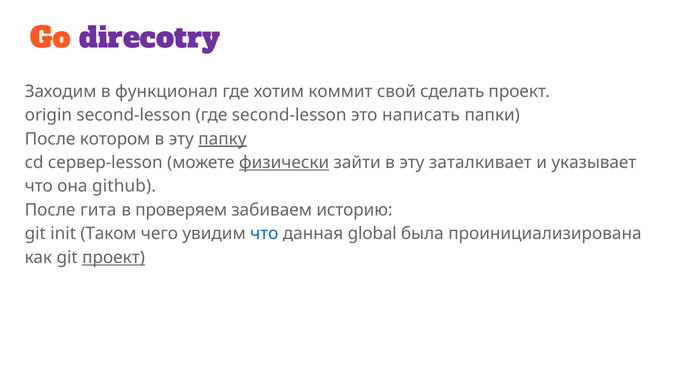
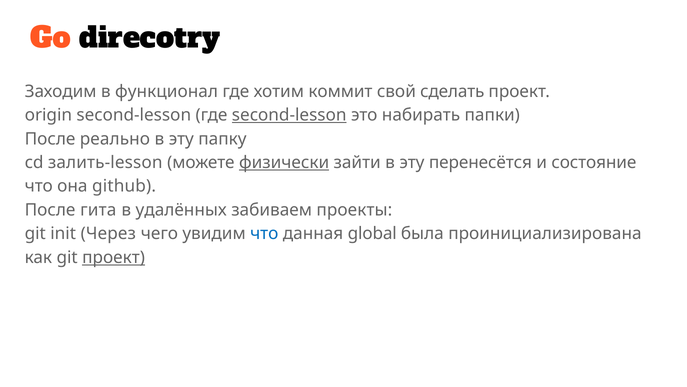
direcotry colour: purple -> black (150, 38)
second-lesson underline: none -> present (289, 115)
написать: написать -> набирать (421, 115)
котором: котором -> реально (115, 139)
папку underline: present -> none (222, 139)
сервер-lesson: сервер-lesson -> залить-lesson (105, 162)
заталкивает: заталкивает -> перенесётся (480, 162)
указывает: указывает -> состояние (594, 162)
проверяем: проверяем -> удалённых (181, 210)
историю: историю -> проекты (354, 210)
Таком: Таком -> Через (108, 233)
